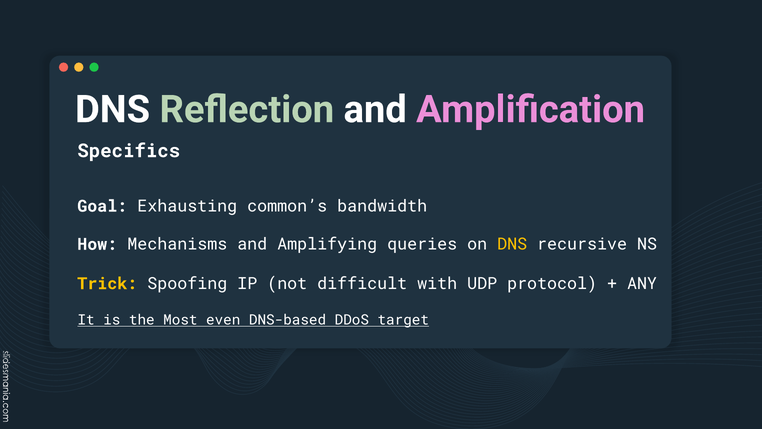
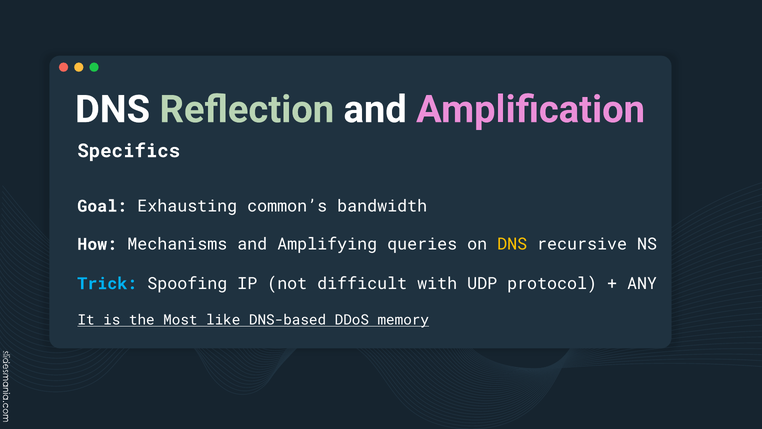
Trick colour: yellow -> light blue (107, 283)
even: even -> like (223, 320)
target: target -> memory (403, 320)
